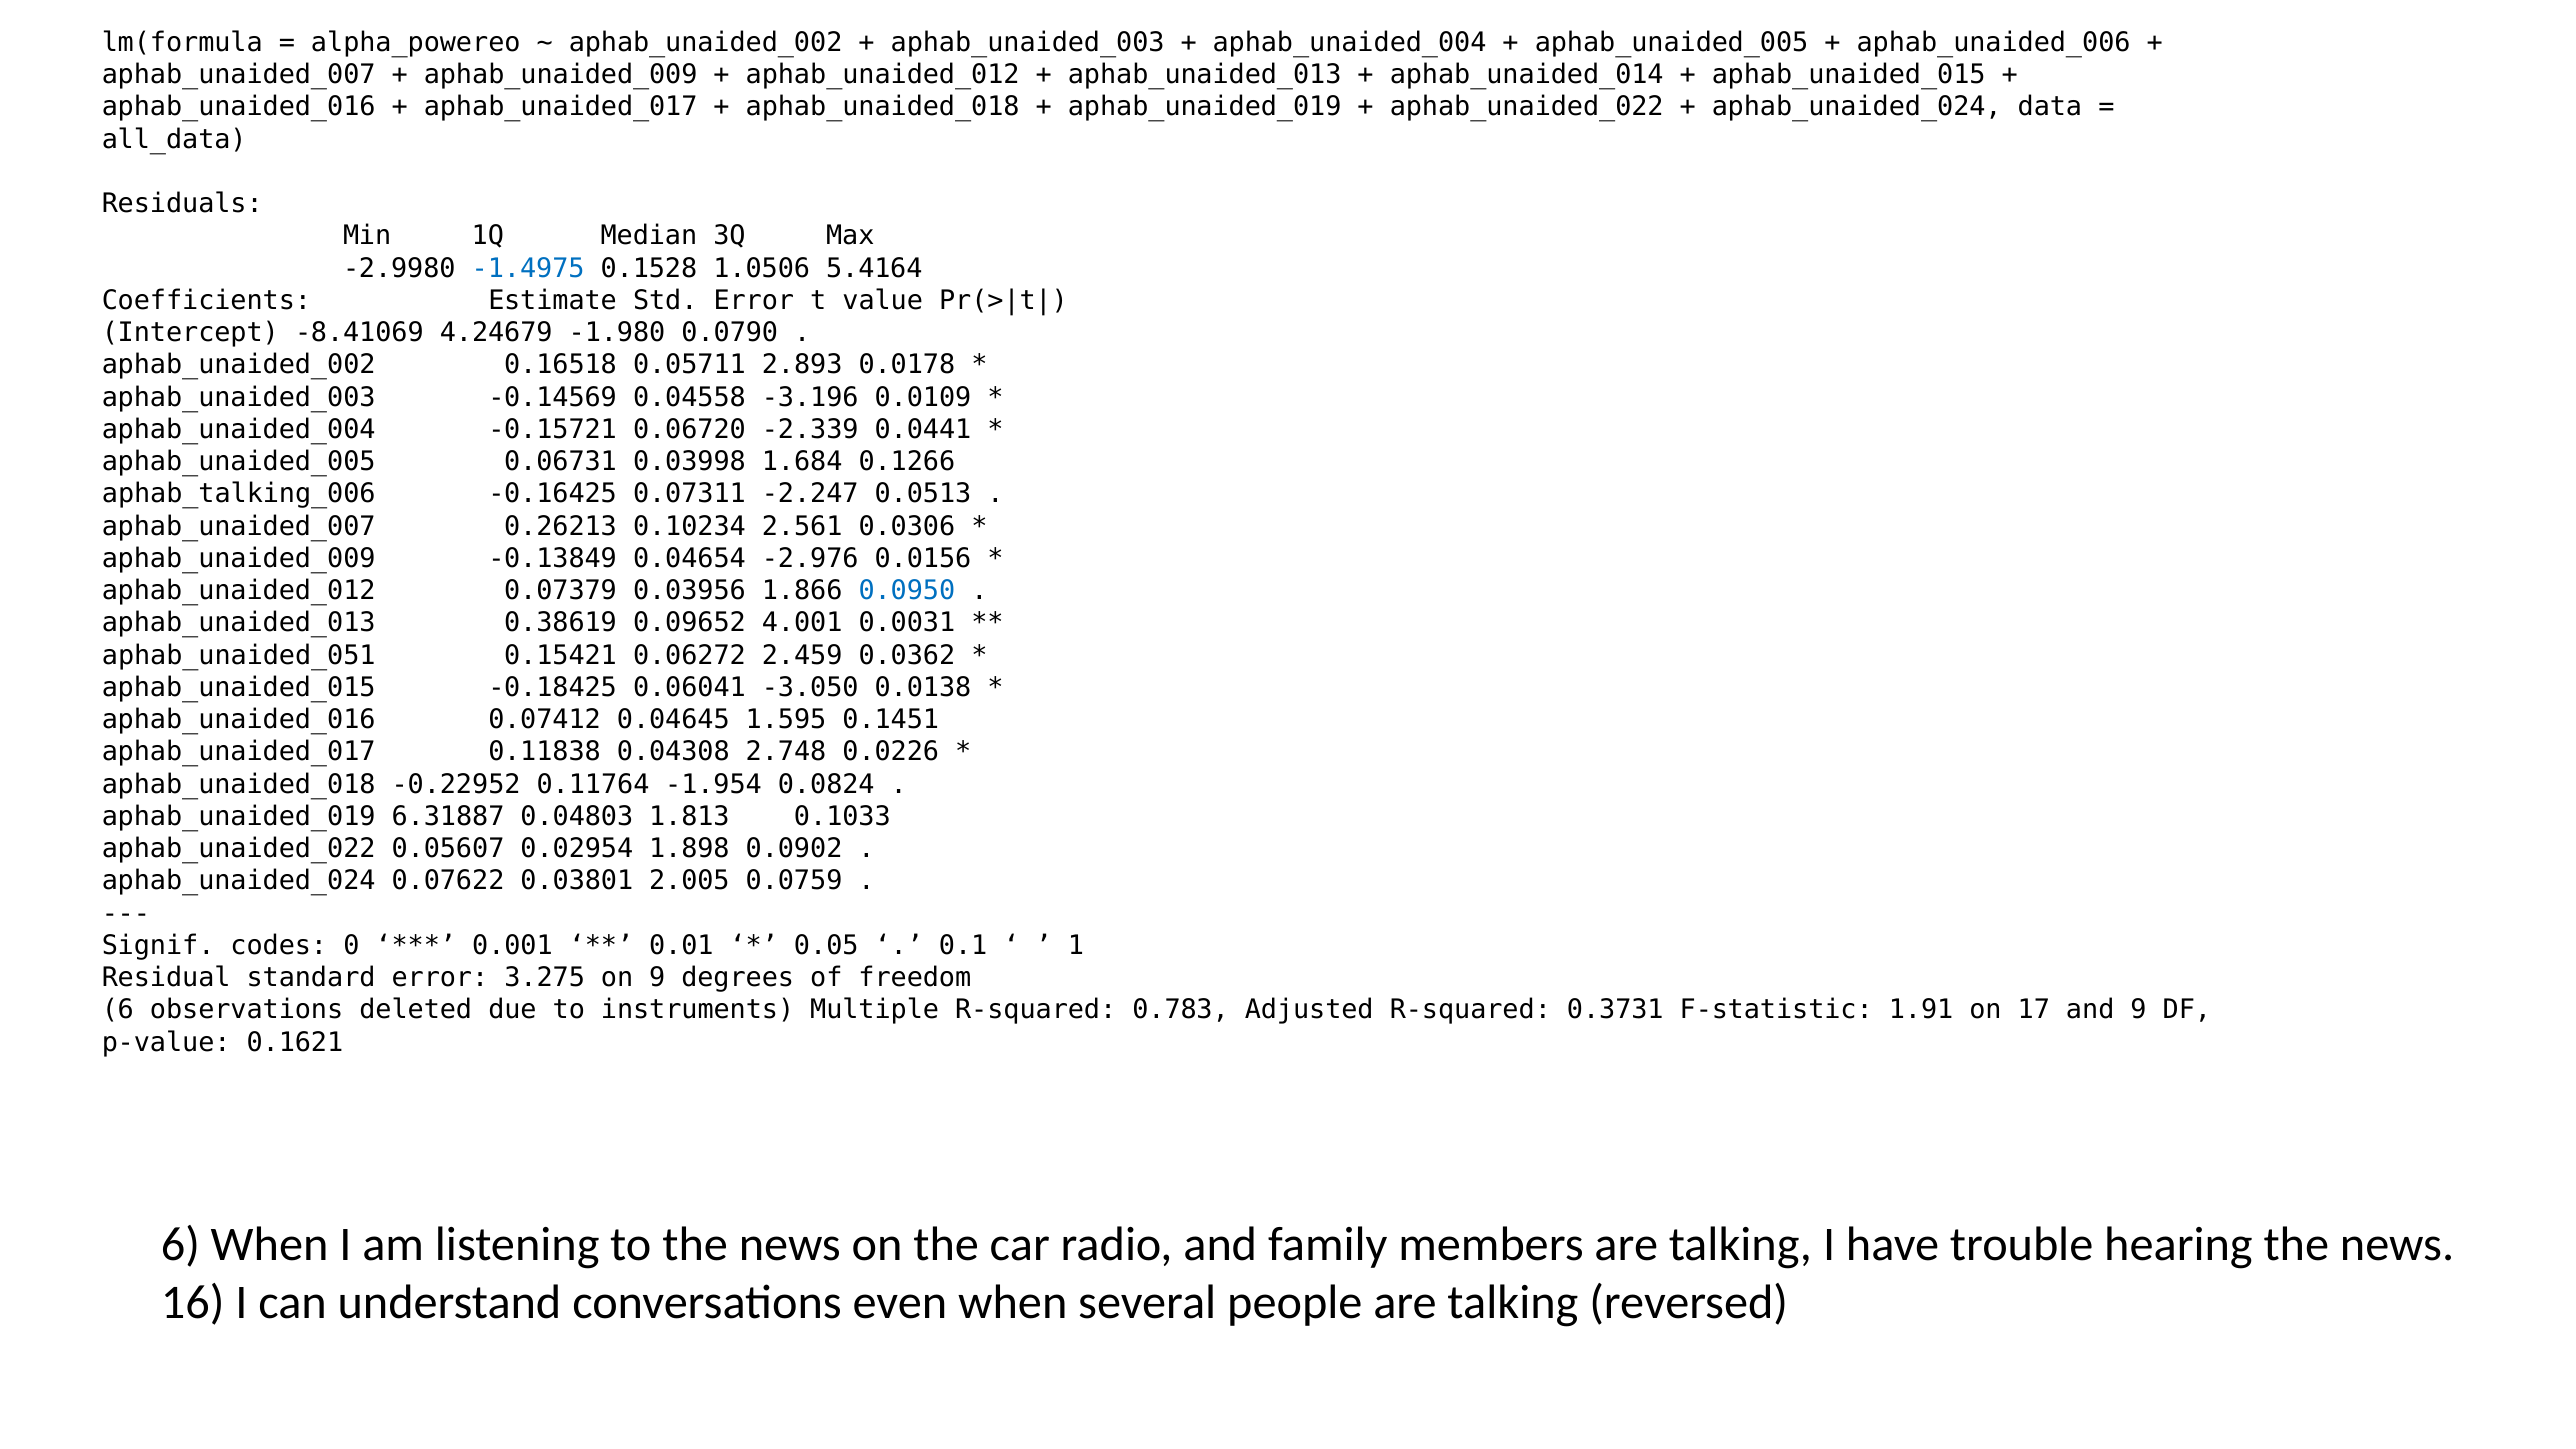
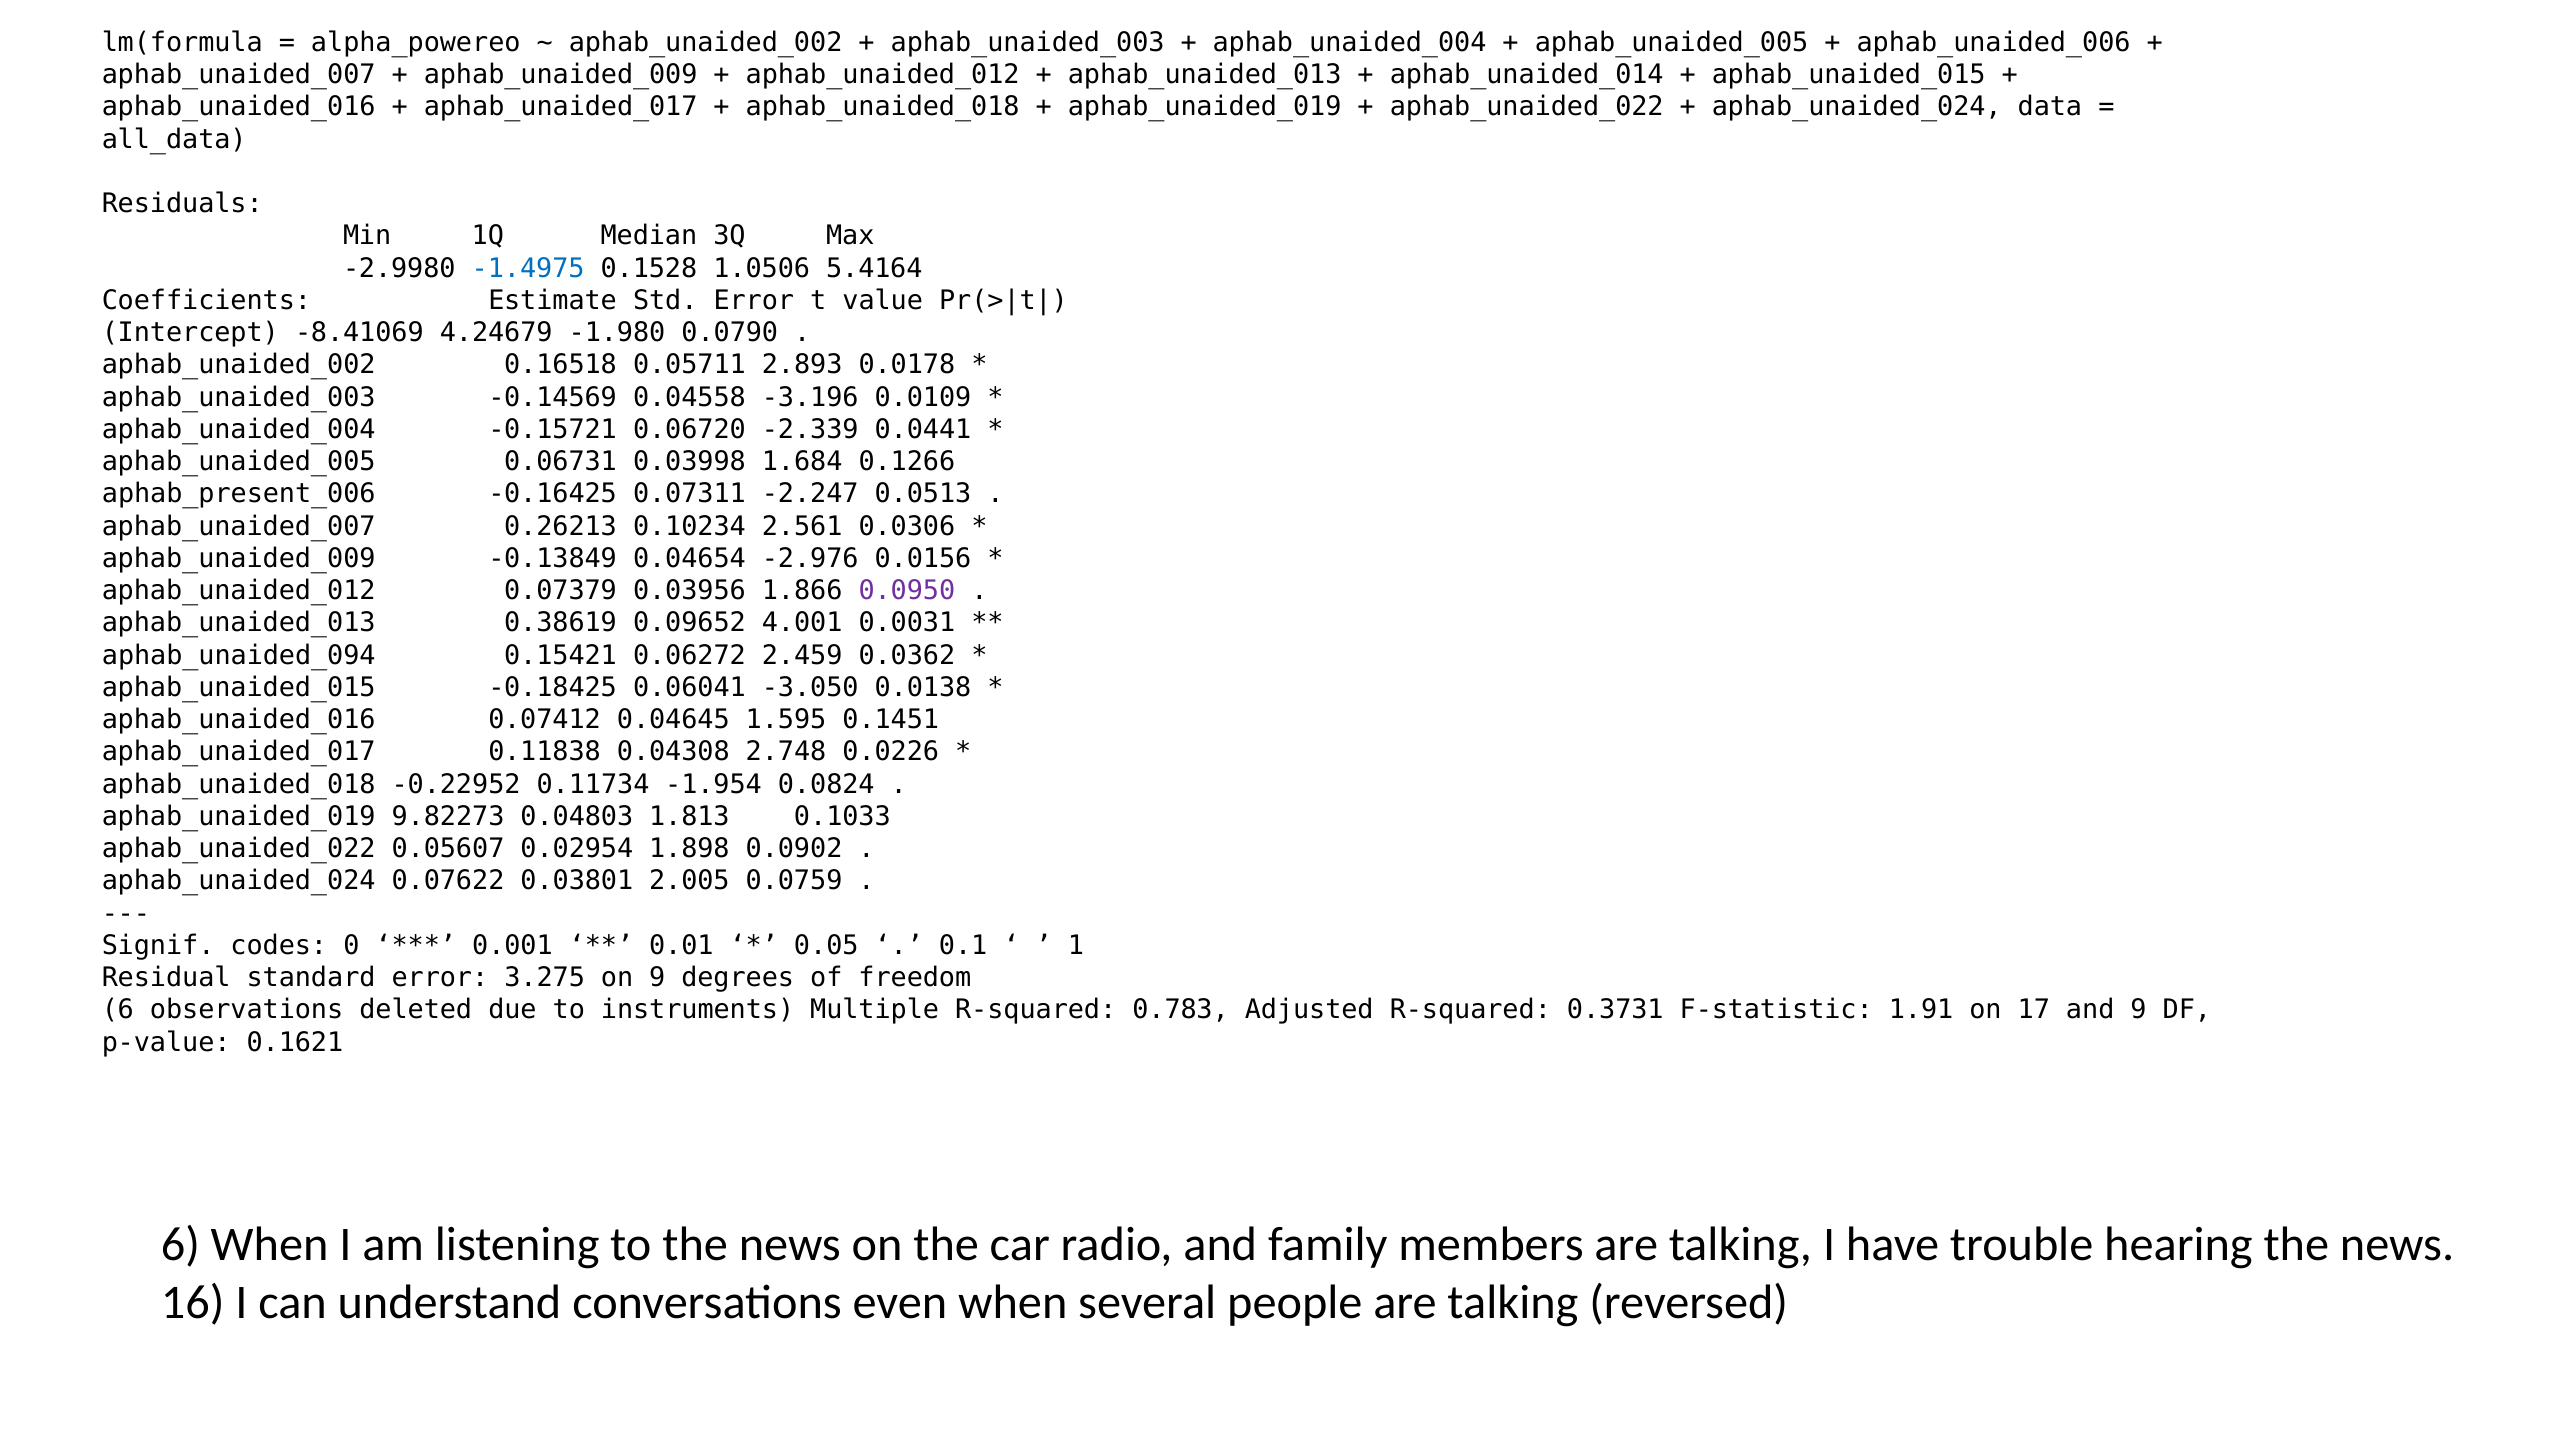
aphab_talking_006: aphab_talking_006 -> aphab_present_006 (239, 494)
0.0950 colour: blue -> purple (907, 591)
aphab_unaided_051: aphab_unaided_051 -> aphab_unaided_094 (239, 655)
0.11764: 0.11764 -> 0.11734 (593, 784)
6.31887: 6.31887 -> 9.82273 (448, 816)
